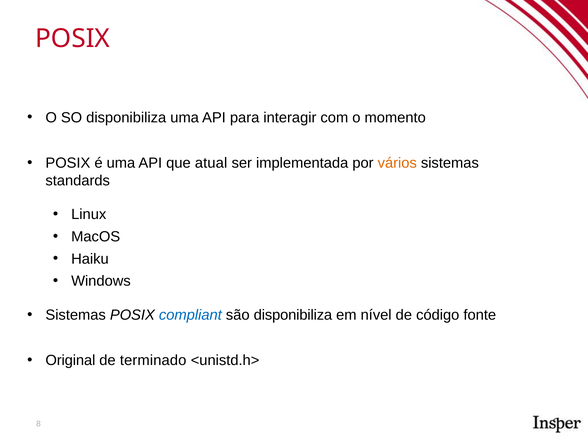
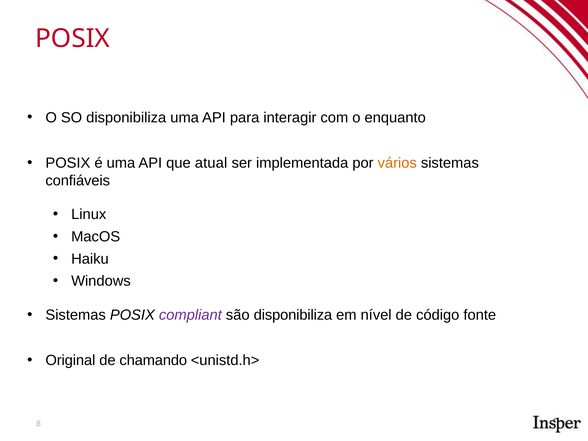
momento: momento -> enquanto (395, 118)
standards: standards -> confiáveis (78, 181)
compliant colour: blue -> purple (190, 315)
terminado: terminado -> chamando (153, 360)
